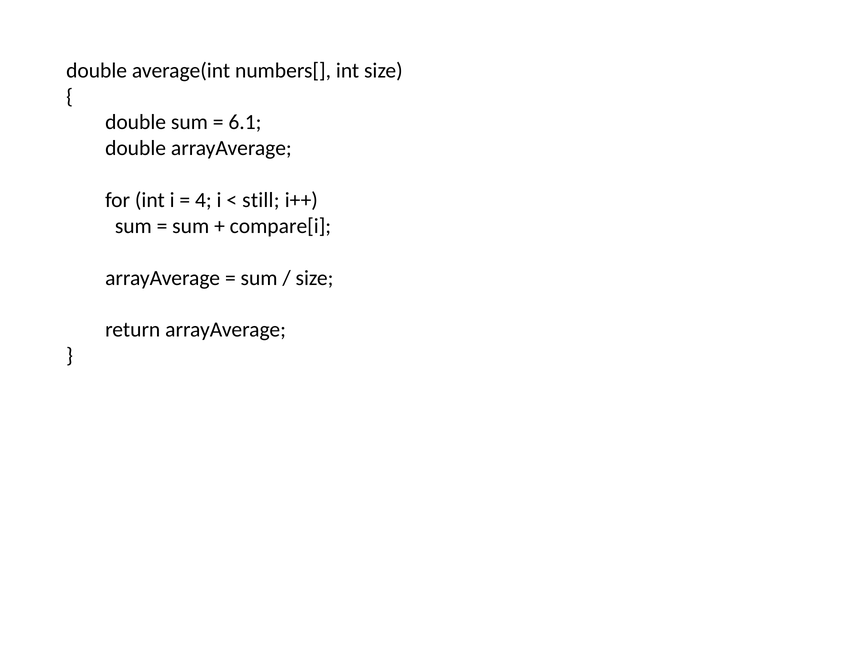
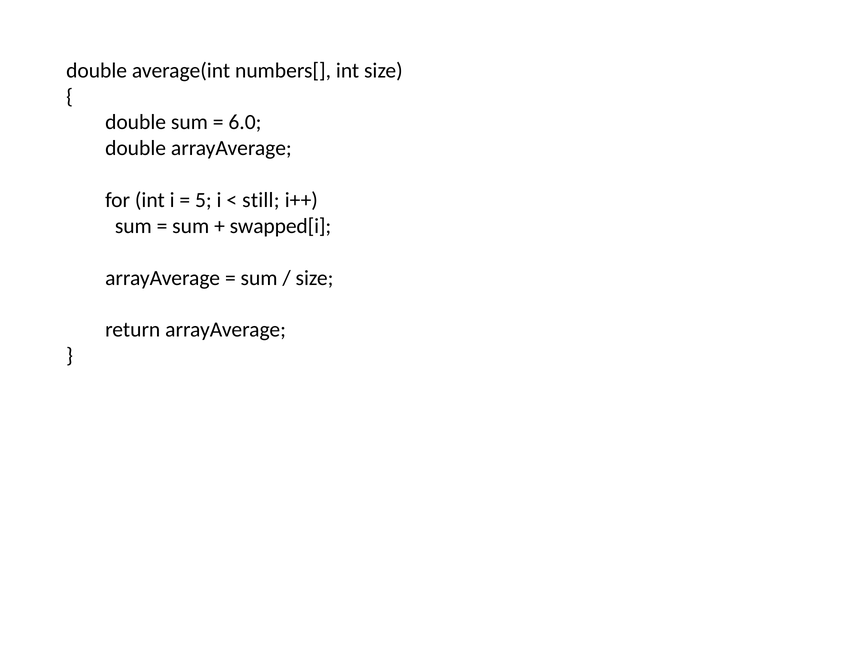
6.1: 6.1 -> 6.0 (245, 122)
4: 4 -> 5 (203, 200)
compare[i: compare[i -> swapped[i (280, 226)
